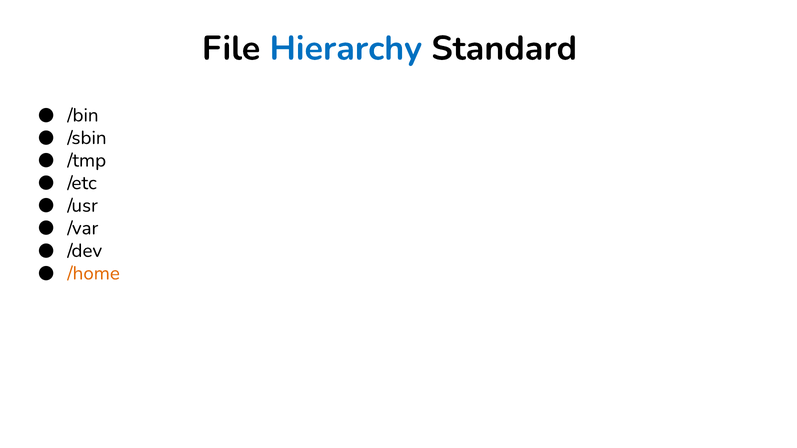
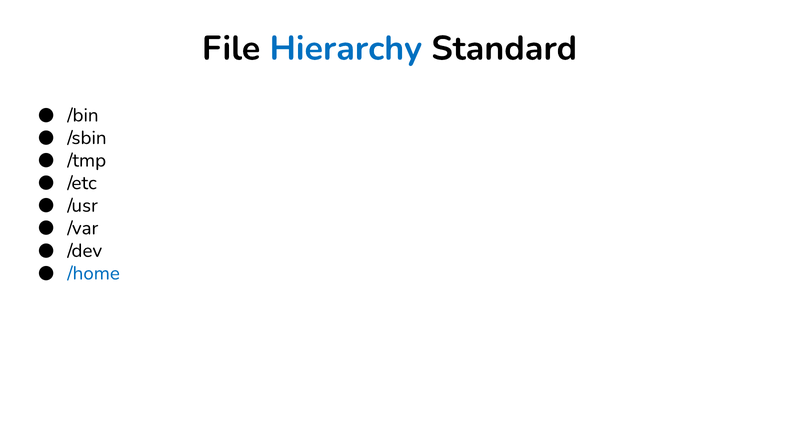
/home colour: orange -> blue (94, 273)
